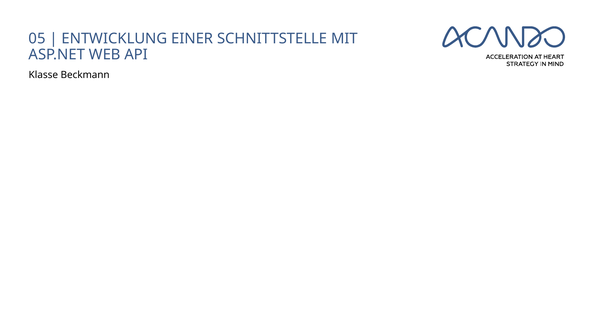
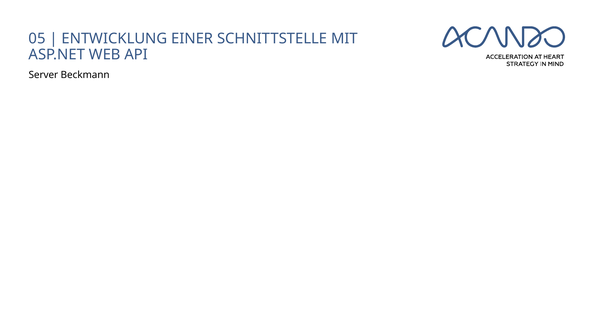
Klasse: Klasse -> Server (43, 75)
